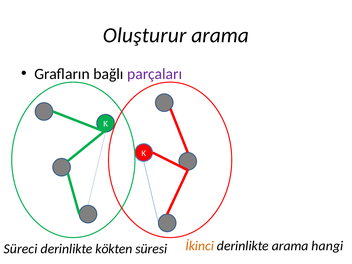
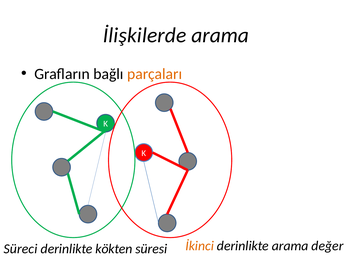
Oluşturur: Oluşturur -> İlişkilerde (145, 35)
parçaları colour: purple -> orange (155, 74)
hangi: hangi -> değer (327, 246)
